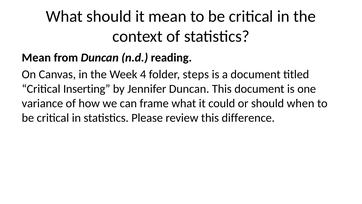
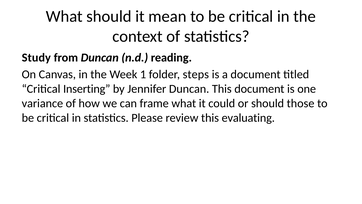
Mean: Mean -> Study (36, 57)
4: 4 -> 1 (143, 74)
when: when -> those (301, 103)
difference: difference -> evaluating (248, 118)
